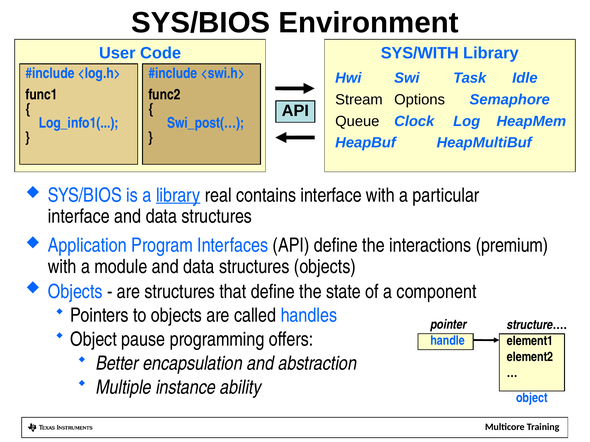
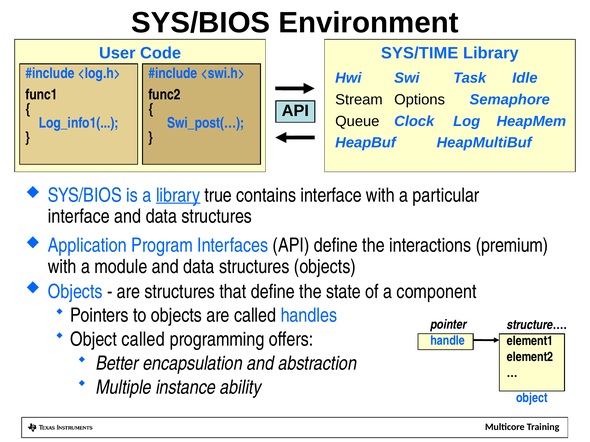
SYS/WITH: SYS/WITH -> SYS/TIME (420, 53)
real: real -> true (218, 195)
Object pause: pause -> called (143, 340)
